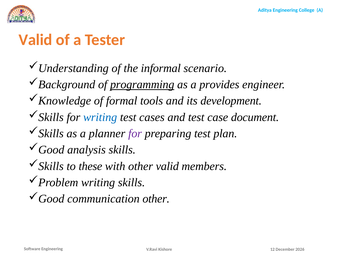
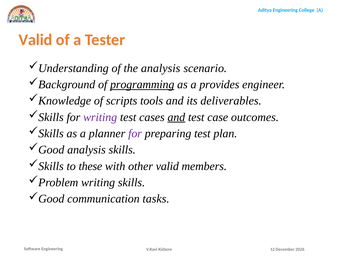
the informal: informal -> analysis (161, 68)
formal: formal -> scripts (122, 101)
development: development -> deliverables (231, 101)
writing colour: blue -> purple (100, 117)
and underline: none -> present (176, 117)
document: document -> outcomes (255, 117)
communication other: other -> tasks (156, 199)
